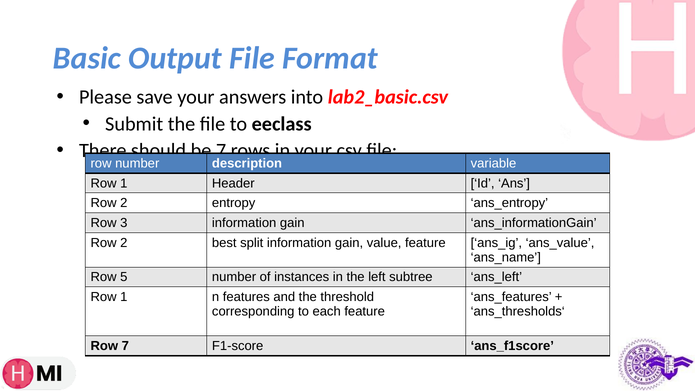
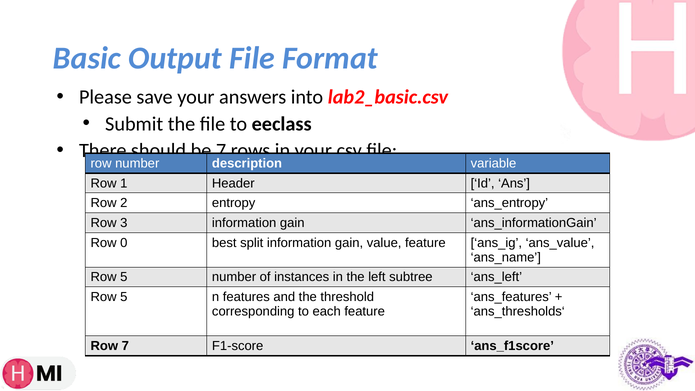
2: 2 -> 0 (124, 243)
1: 1 -> 5 (124, 297)
